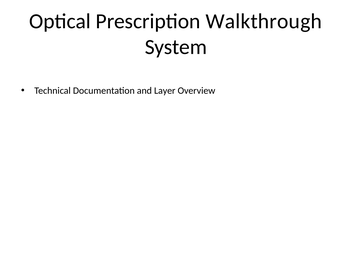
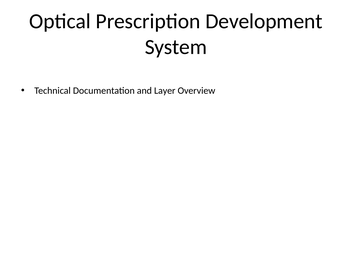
Walkthrough: Walkthrough -> Development (264, 21)
